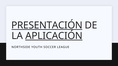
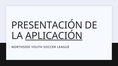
PRESENTACIÓN underline: present -> none (47, 25)
